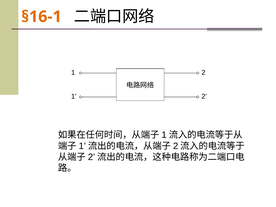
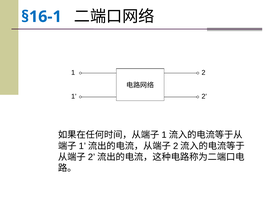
§16-1 colour: orange -> blue (41, 17)
